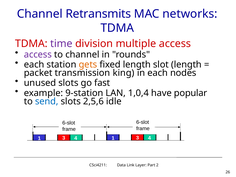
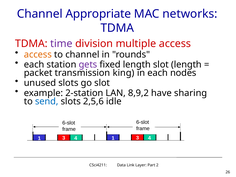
Retransmits: Retransmits -> Appropriate (98, 14)
access colour: purple -> orange (38, 54)
gets colour: orange -> purple (88, 65)
go fast: fast -> slot (102, 83)
9-station: 9-station -> 2-station (84, 93)
1,0,4: 1,0,4 -> 8,9,2 (138, 93)
popular: popular -> sharing (191, 93)
